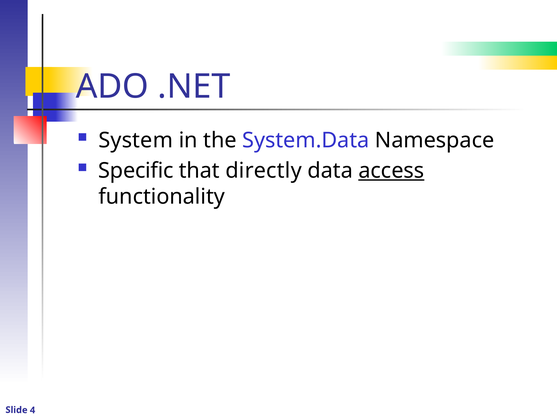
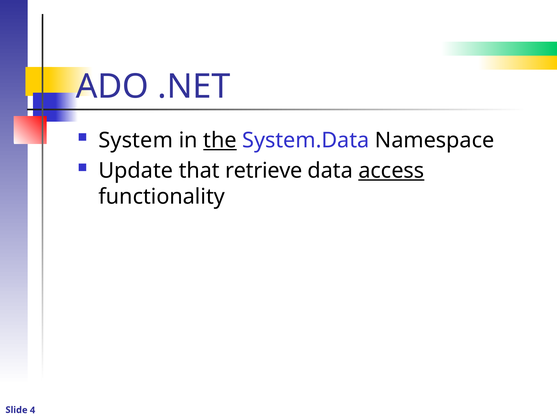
the underline: none -> present (220, 140)
Specific: Specific -> Update (136, 171)
directly: directly -> retrieve (264, 171)
